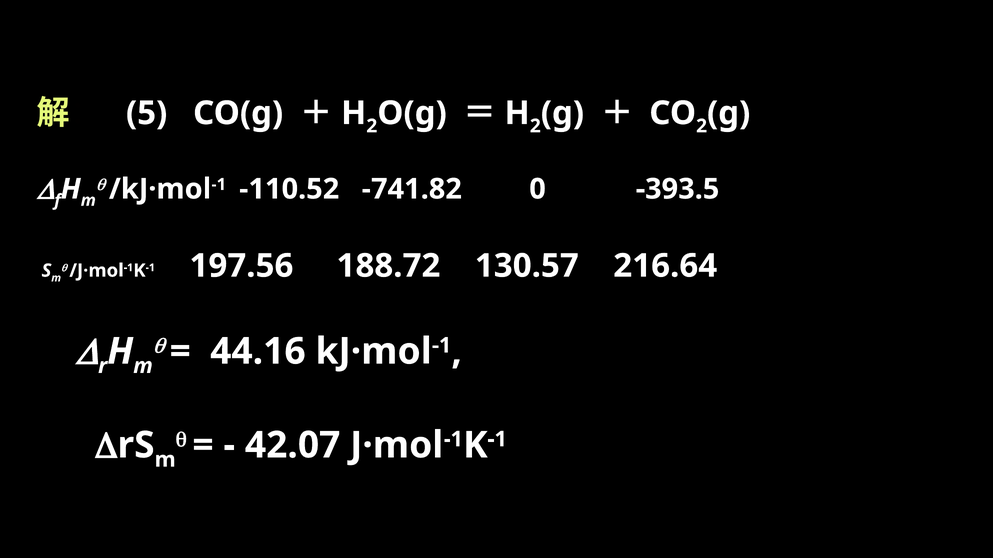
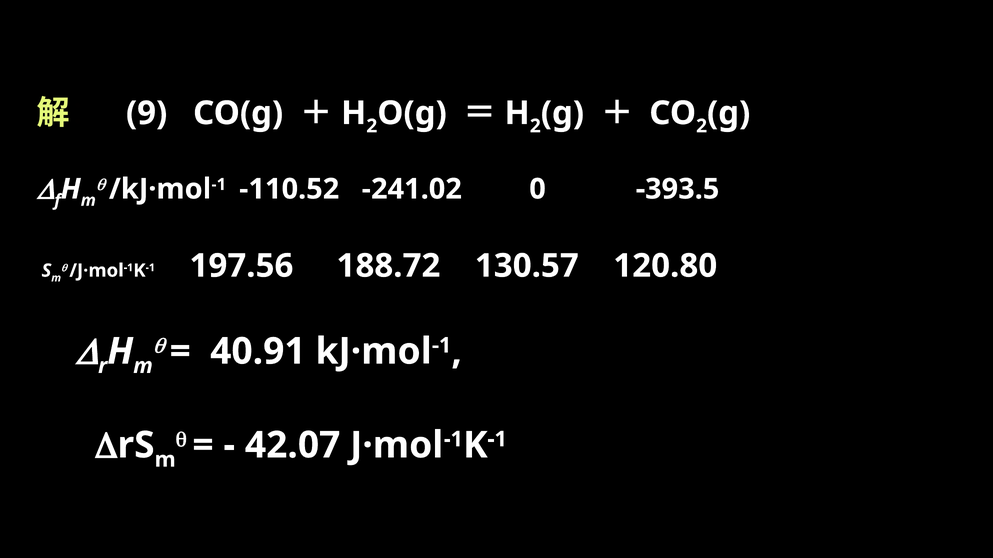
5: 5 -> 9 (147, 113)
-741.82: -741.82 -> -241.02 (412, 189)
216.64: 216.64 -> 120.80 (665, 266)
44.16: 44.16 -> 40.91 (258, 352)
